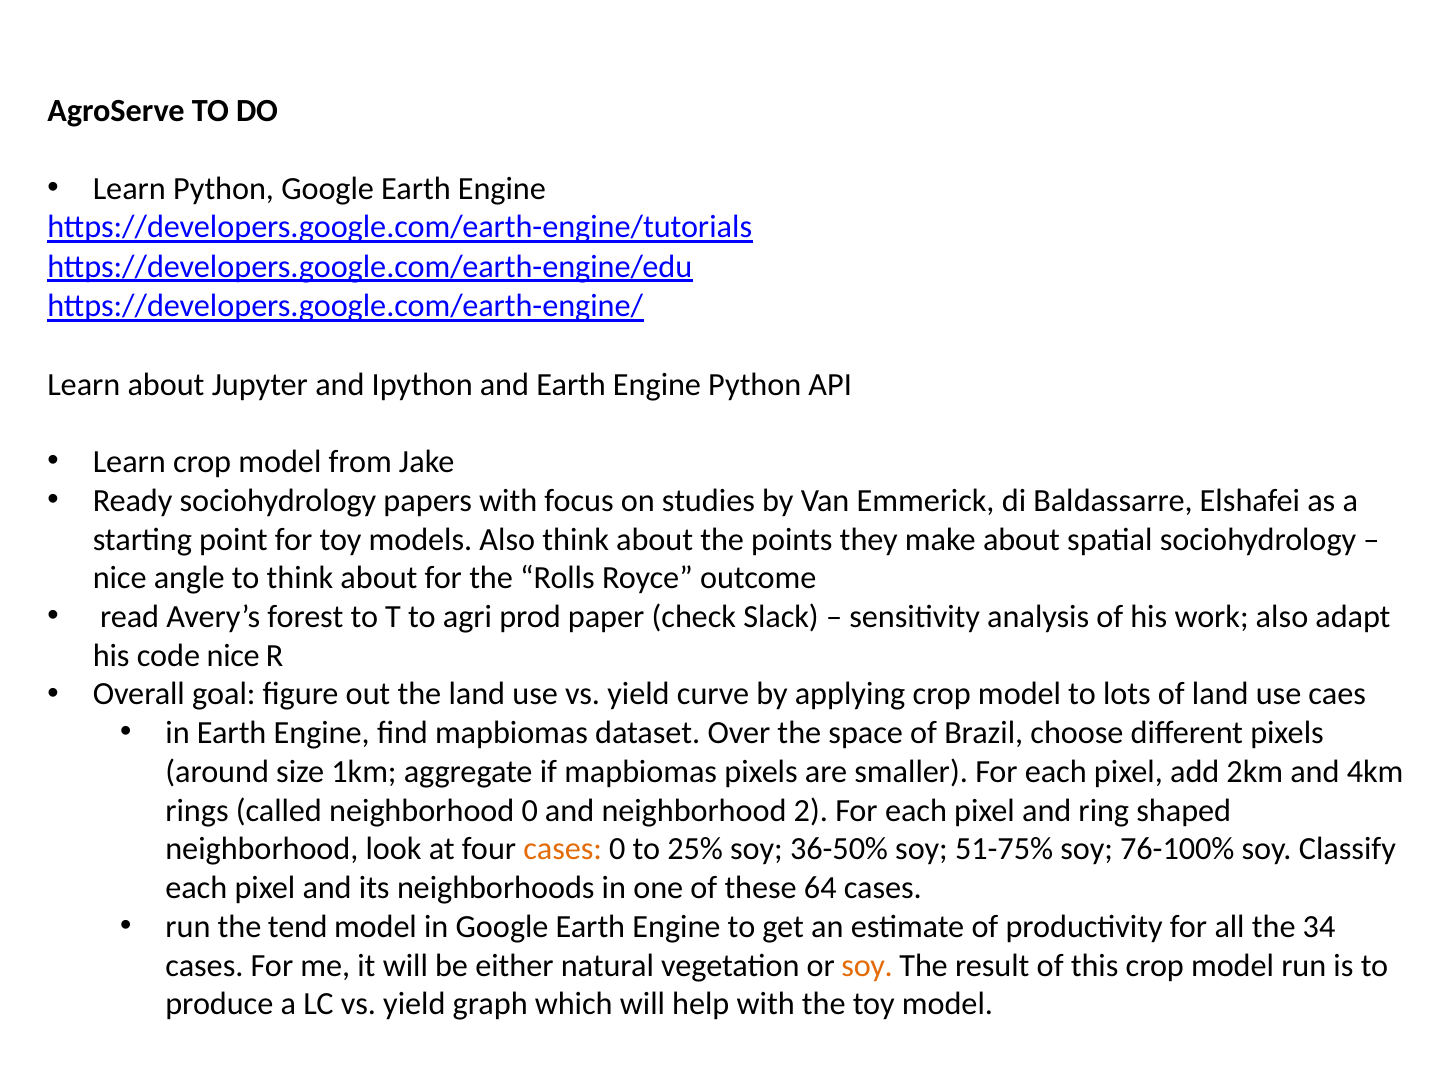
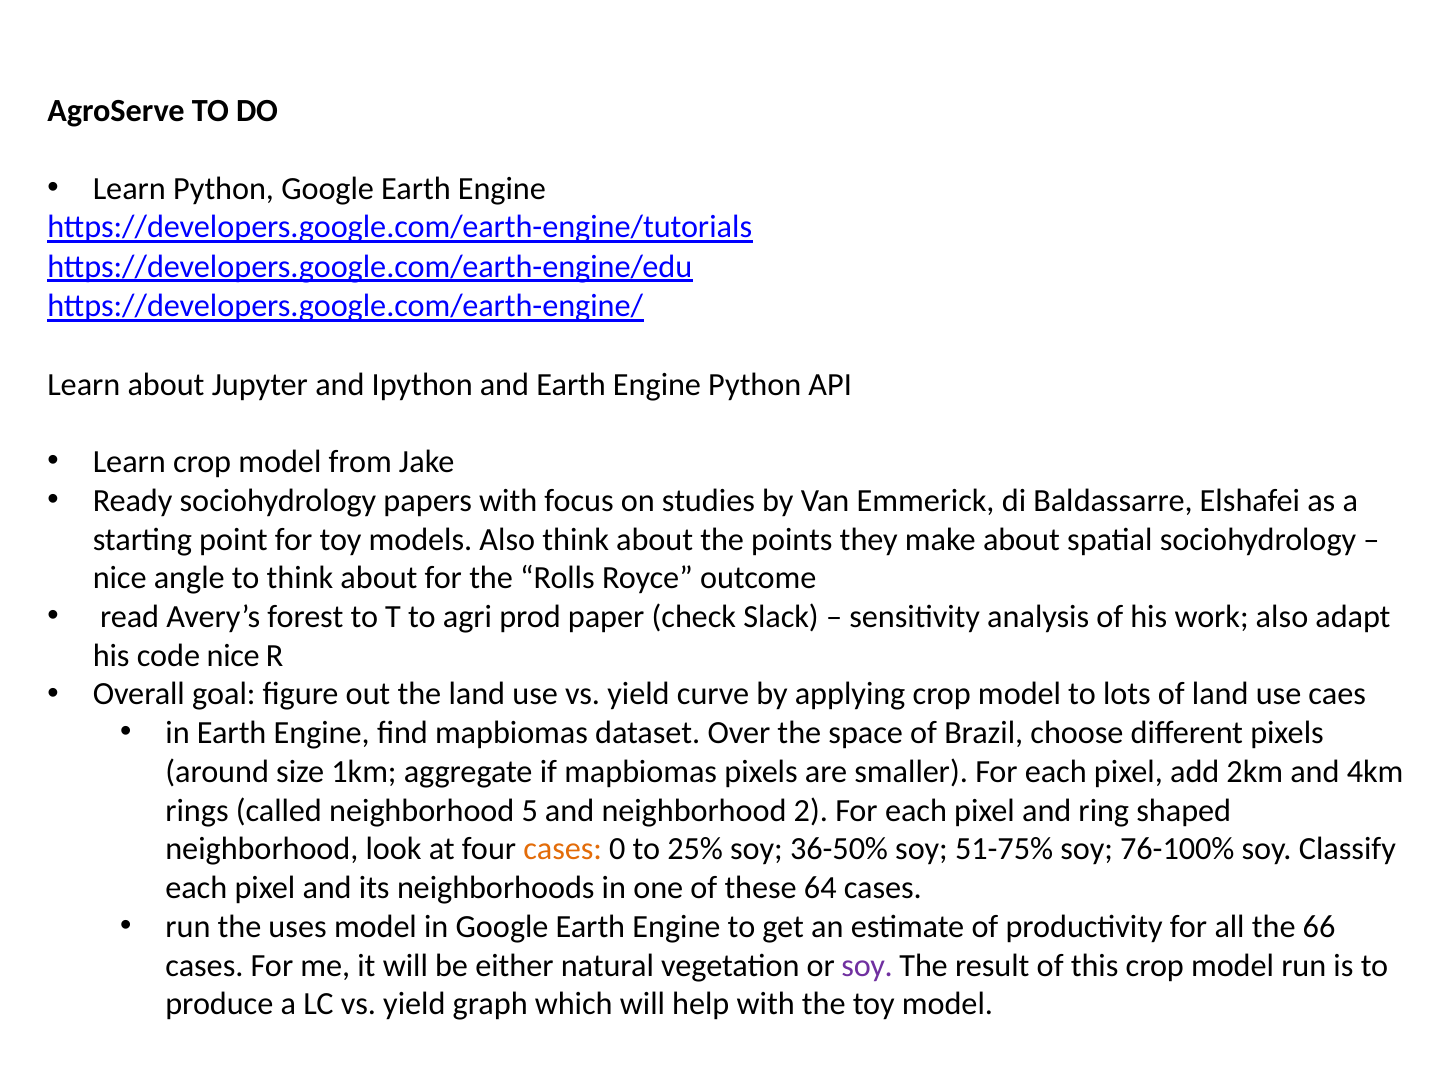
neighborhood 0: 0 -> 5 (530, 810)
tend: tend -> uses (298, 927)
34: 34 -> 66 (1319, 927)
soy colour: orange -> purple (867, 965)
